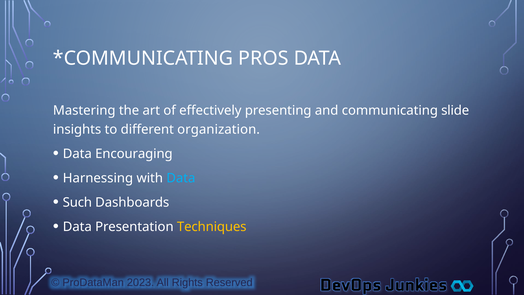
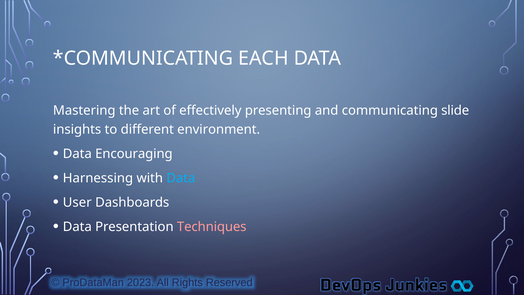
PROS: PROS -> EACH (263, 58)
organization: organization -> environment (219, 129)
Such: Such -> User (77, 202)
Techniques colour: yellow -> pink (212, 227)
